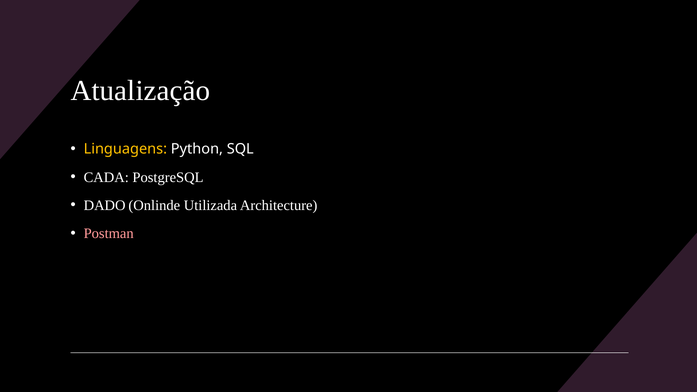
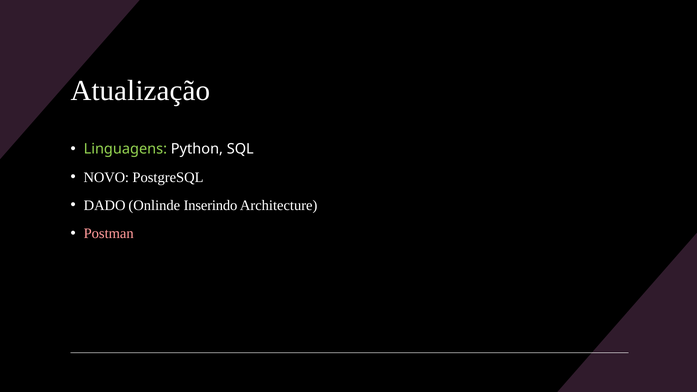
Linguagens colour: yellow -> light green (125, 149)
CADA: CADA -> NOVO (106, 177)
Utilizada: Utilizada -> Inserindo (211, 205)
